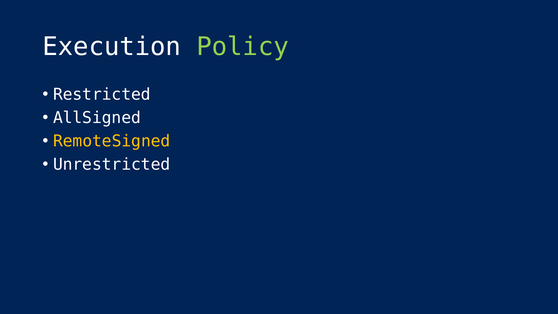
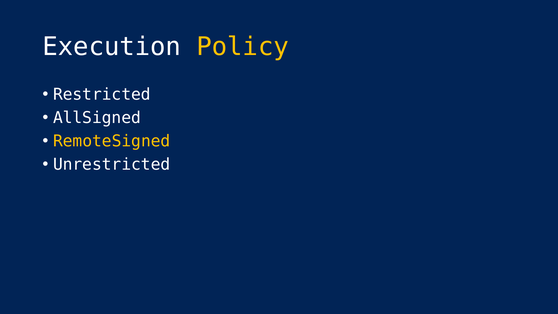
Policy colour: light green -> yellow (243, 47)
